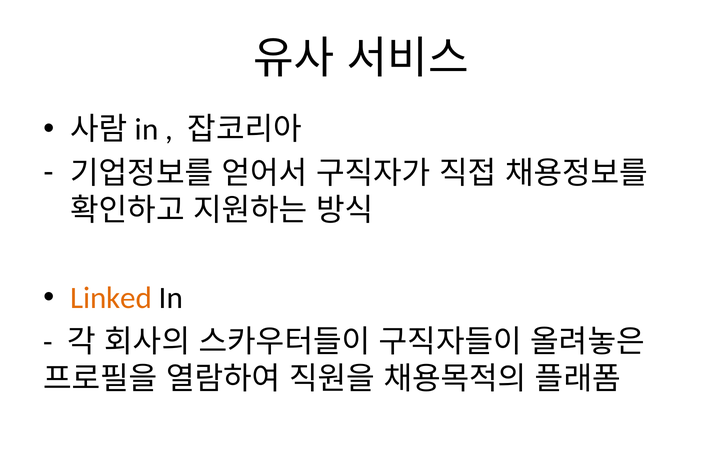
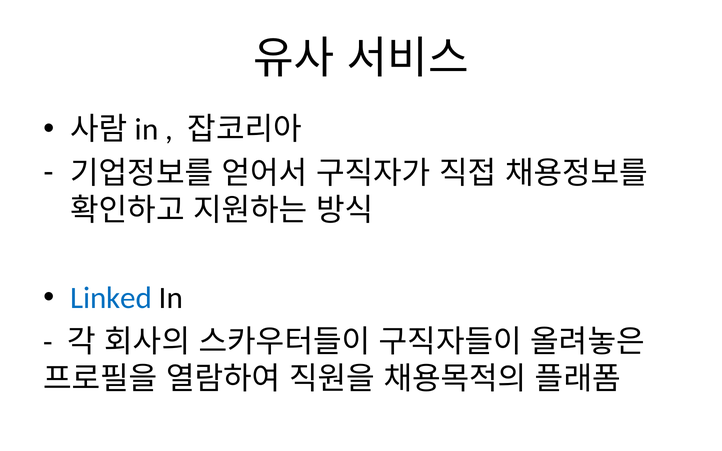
Linked colour: orange -> blue (111, 298)
